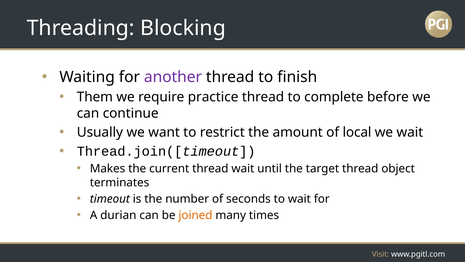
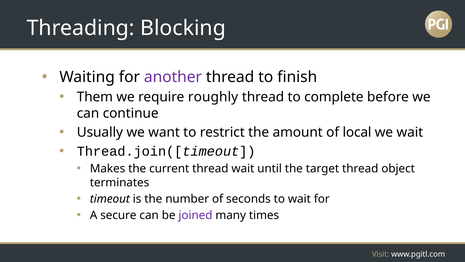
practice: practice -> roughly (213, 97)
durian: durian -> secure (118, 215)
joined colour: orange -> purple (195, 215)
